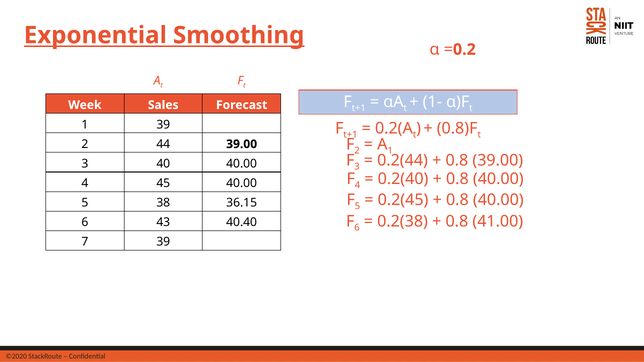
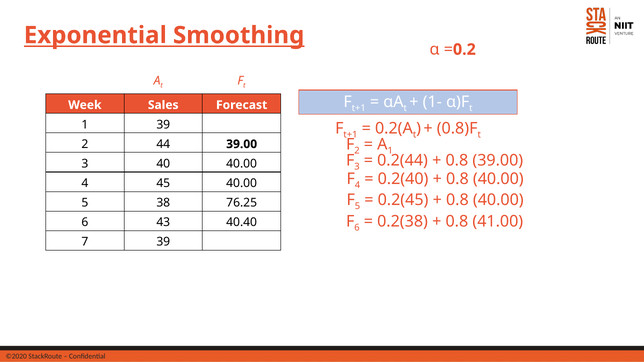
36.15: 36.15 -> 76.25 (242, 203)
